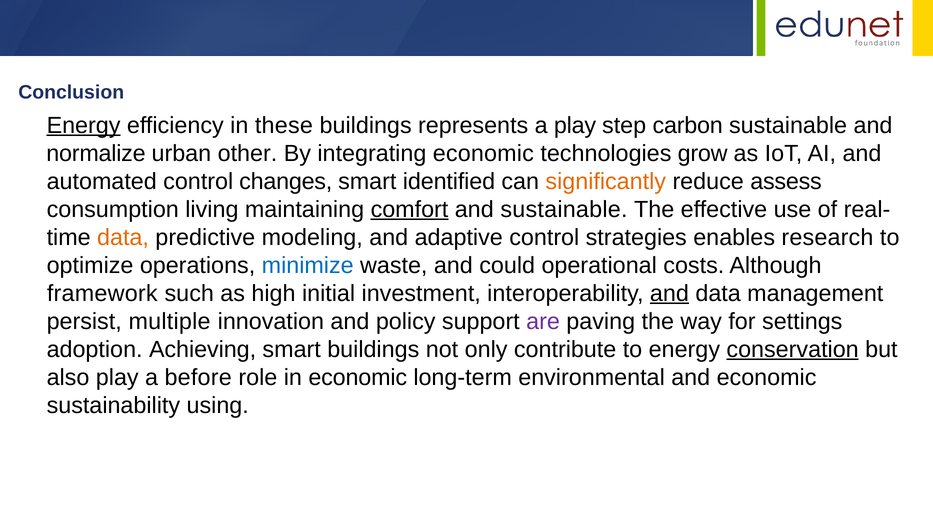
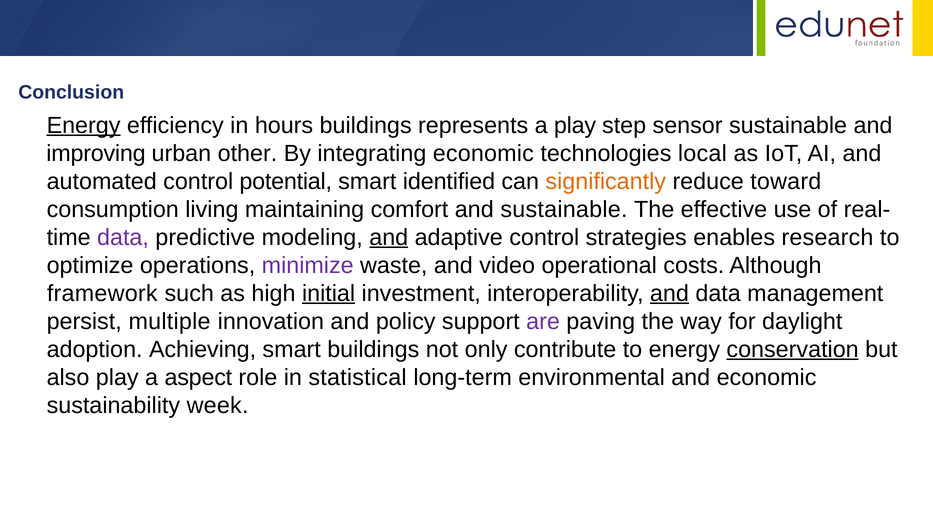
these: these -> hours (284, 125)
carbon: carbon -> sensor (688, 125)
normalize: normalize -> improving (96, 153)
grow: grow -> local (702, 153)
changes: changes -> potential (286, 181)
assess: assess -> toward (786, 181)
comfort underline: present -> none (409, 209)
data colour: orange -> purple (123, 237)
and underline: none -> present (389, 237)
minimize colour: blue -> purple (308, 265)
could: could -> video (507, 265)
initial underline: none -> present (329, 293)
settings: settings -> daylight (802, 321)
before: before -> aspect (198, 377)
in economic: economic -> statistical (358, 377)
using: using -> week (218, 405)
